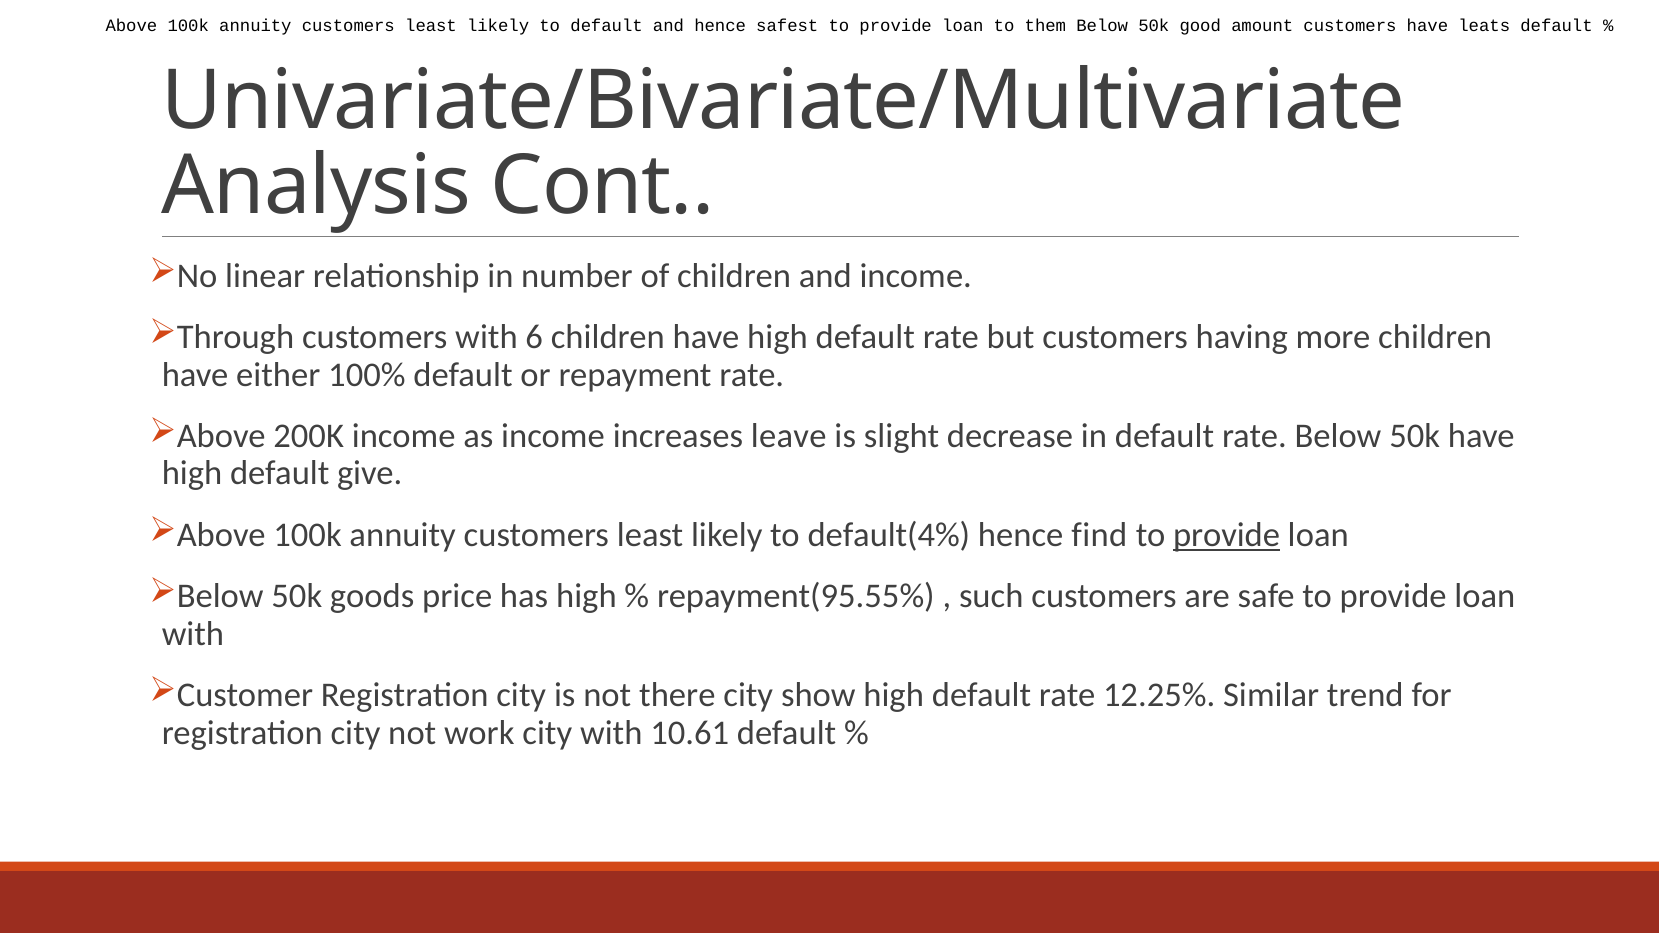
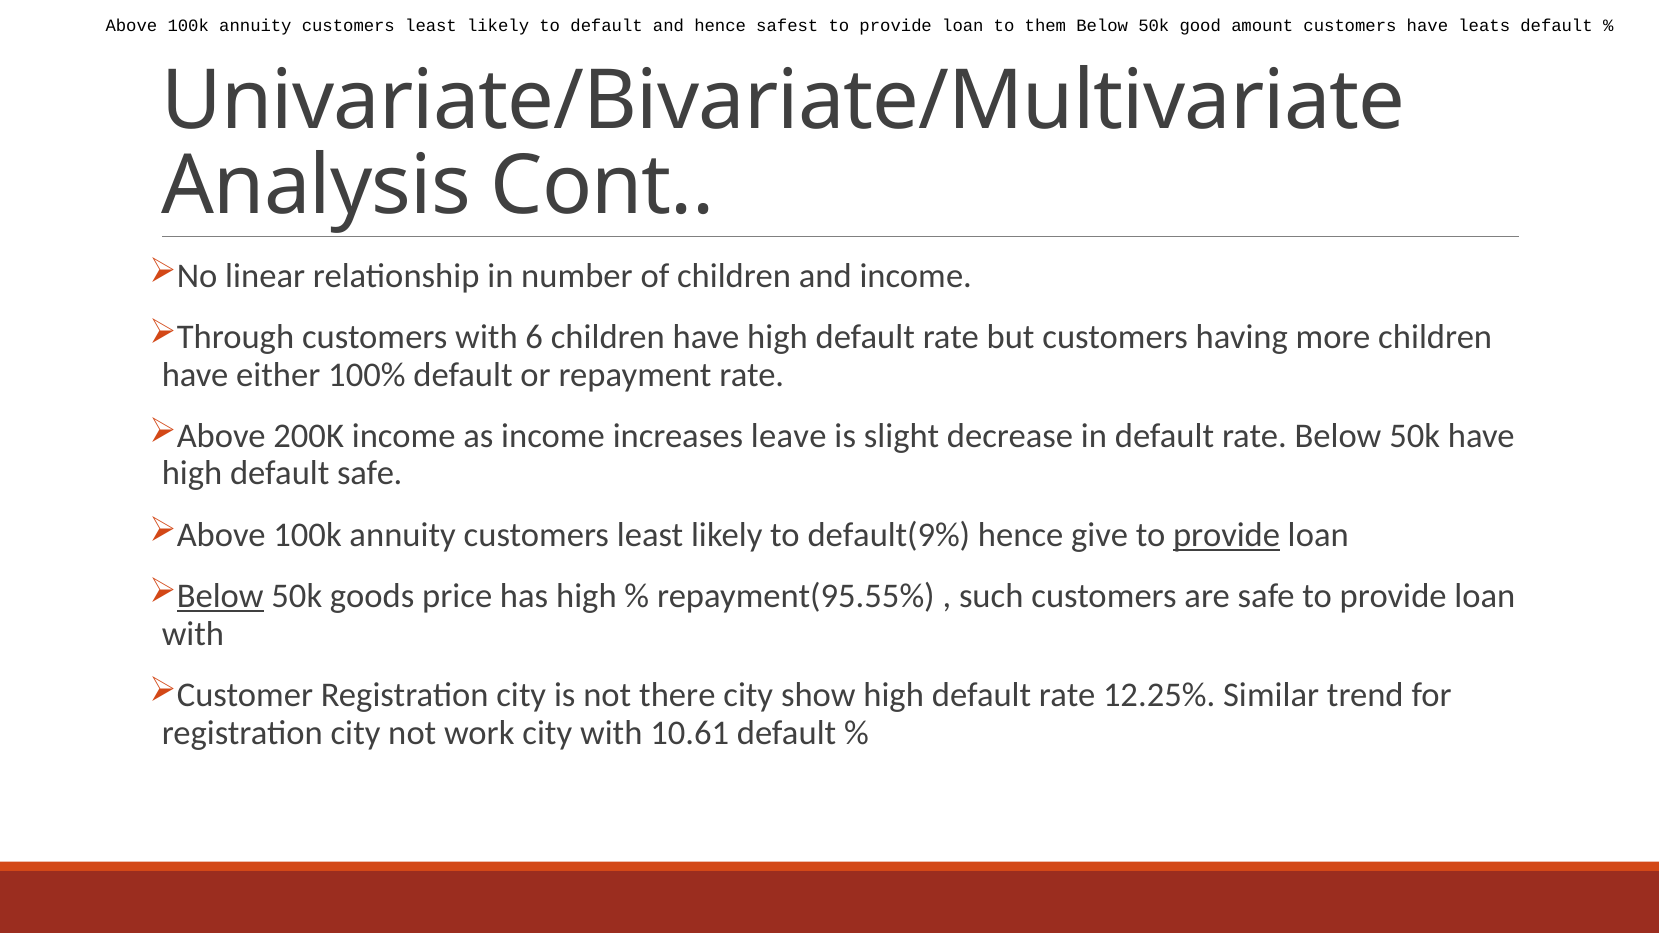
default give: give -> safe (370, 474)
default(4%: default(4% -> default(9% (889, 535)
find: find -> give (1100, 535)
Below underline: none -> present (220, 597)
